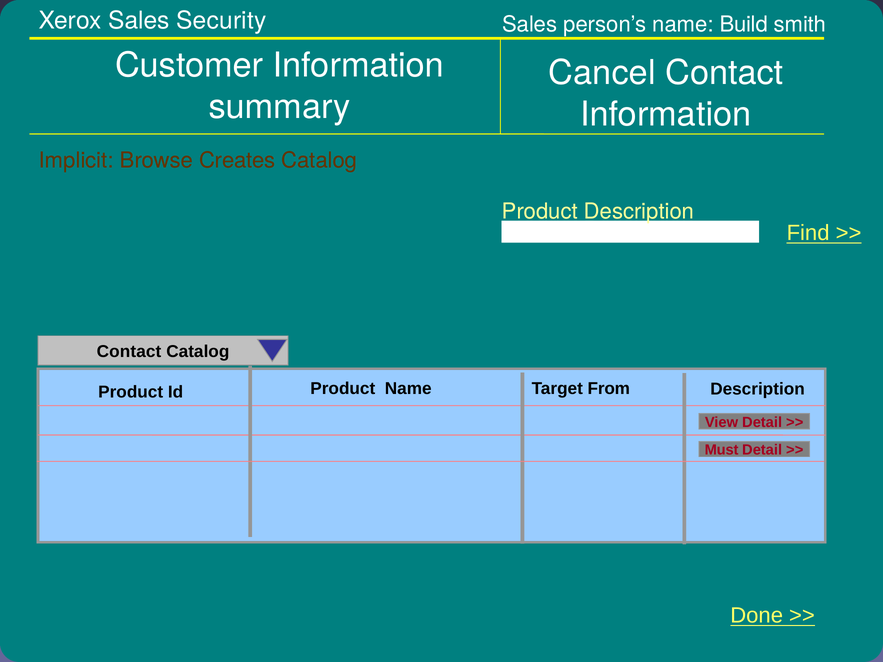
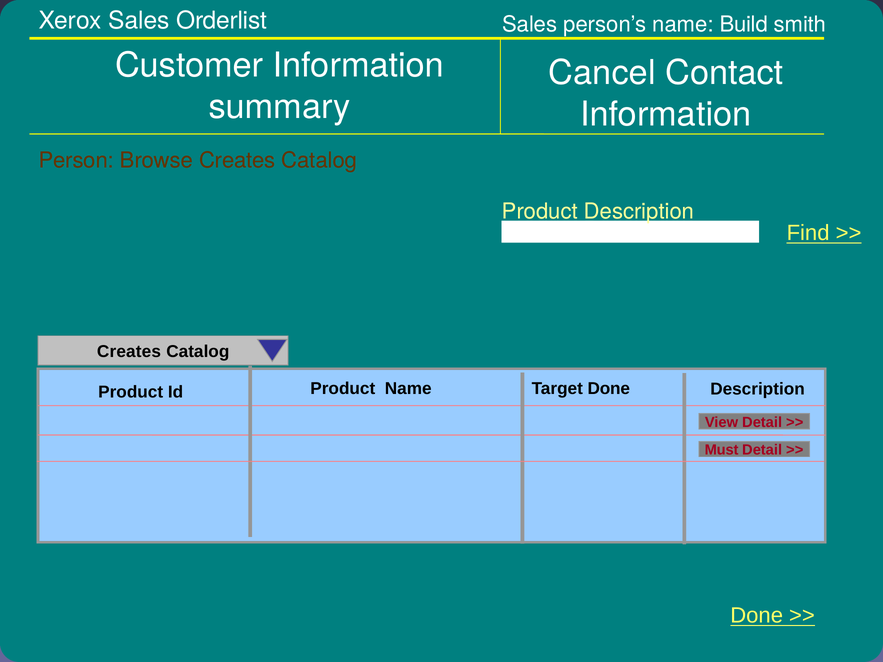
Security: Security -> Orderlist (222, 21)
Implicit: Implicit -> Person (76, 160)
Contact: Contact -> Creates (129, 352)
Target From: From -> Done (609, 389)
